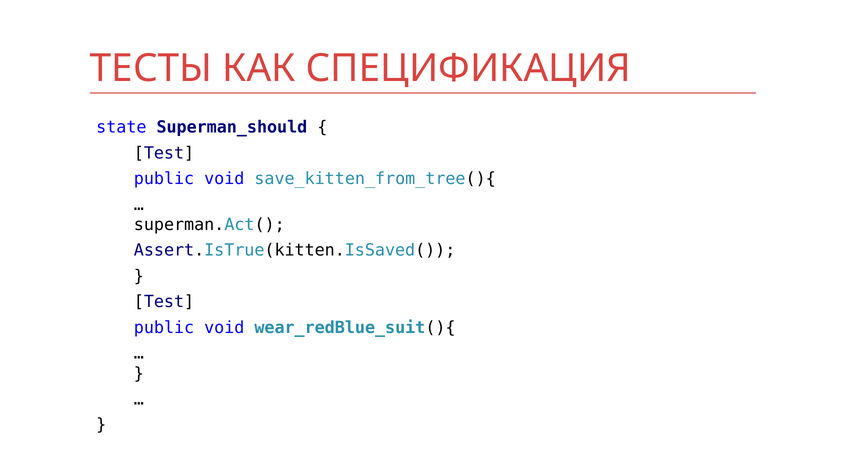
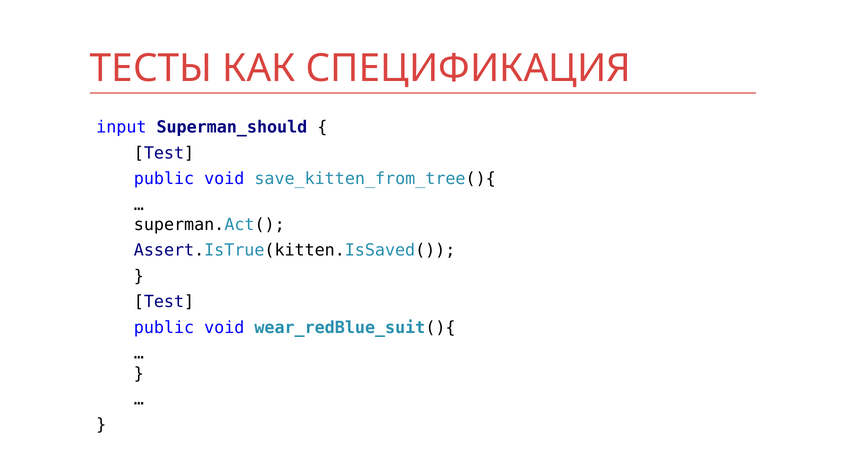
state: state -> input (121, 127)
